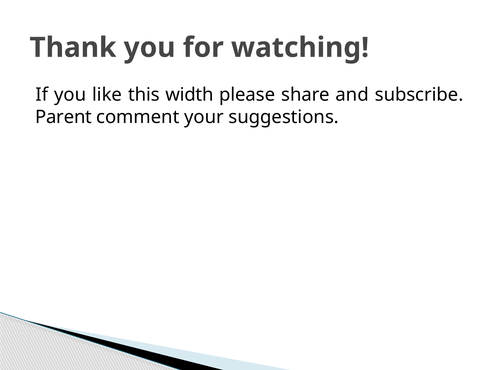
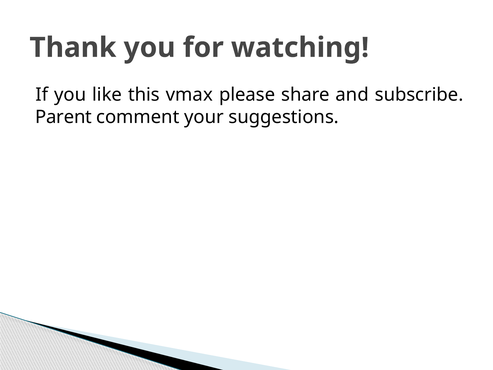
width: width -> vmax (189, 95)
